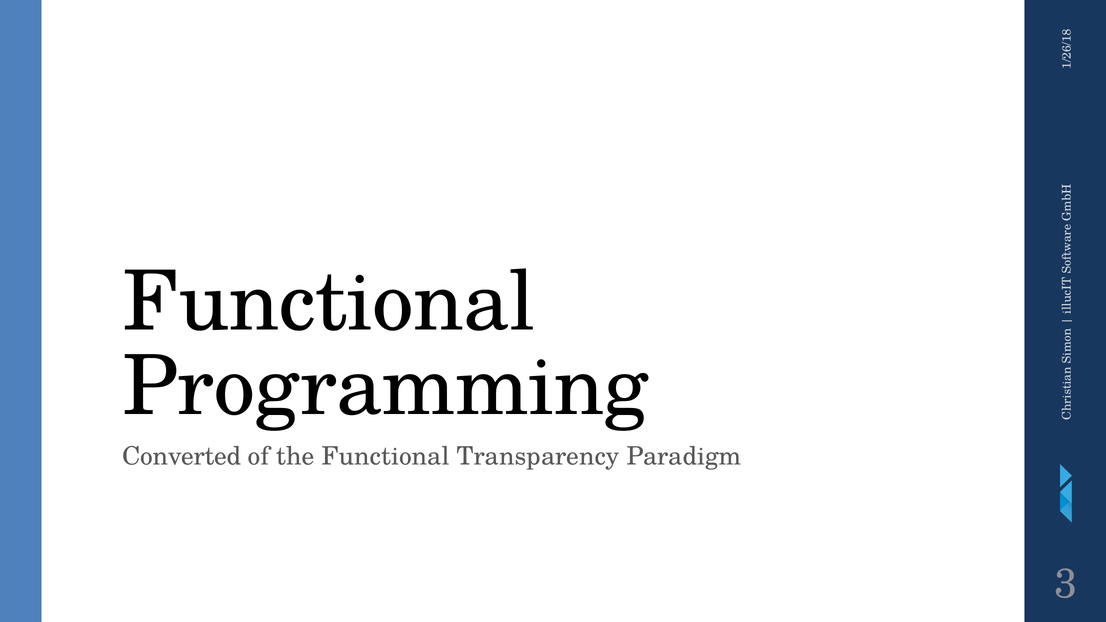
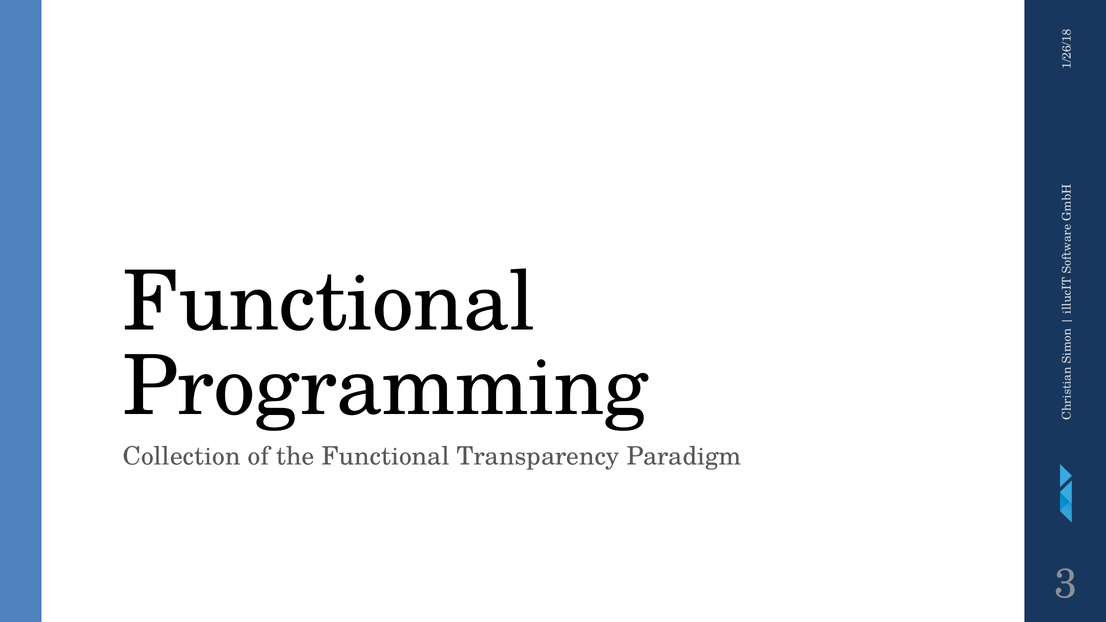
Converted: Converted -> Collection (182, 457)
